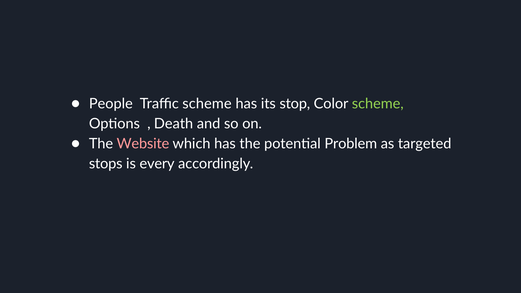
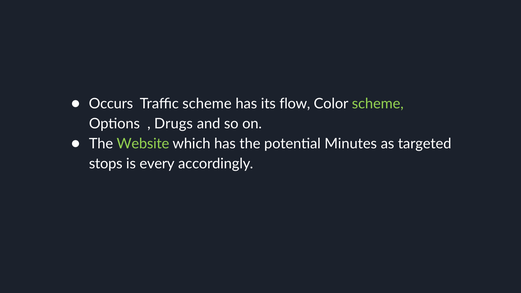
People: People -> Occurs (111, 104)
stop: stop -> flow (295, 104)
Death: Death -> Drugs (173, 124)
Website colour: pink -> light green (143, 144)
Problem: Problem -> Minutes (351, 144)
